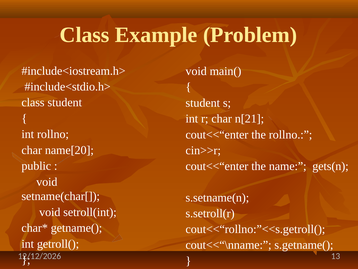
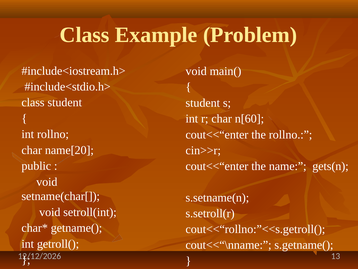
n[21: n[21 -> n[60 (249, 119)
